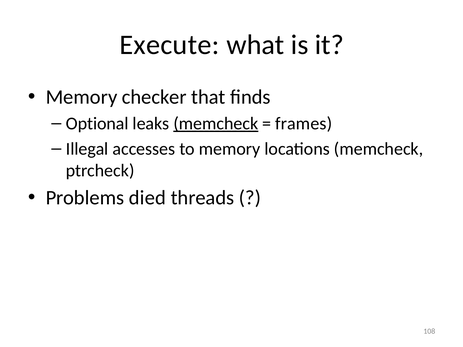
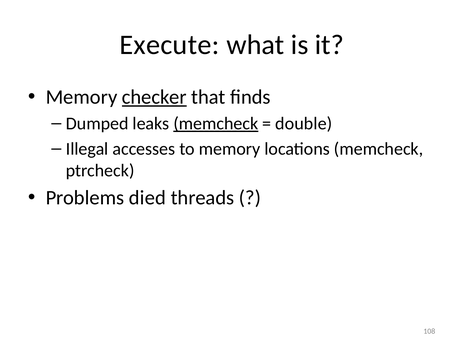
checker underline: none -> present (154, 97)
Optional: Optional -> Dumped (97, 124)
frames: frames -> double (304, 124)
